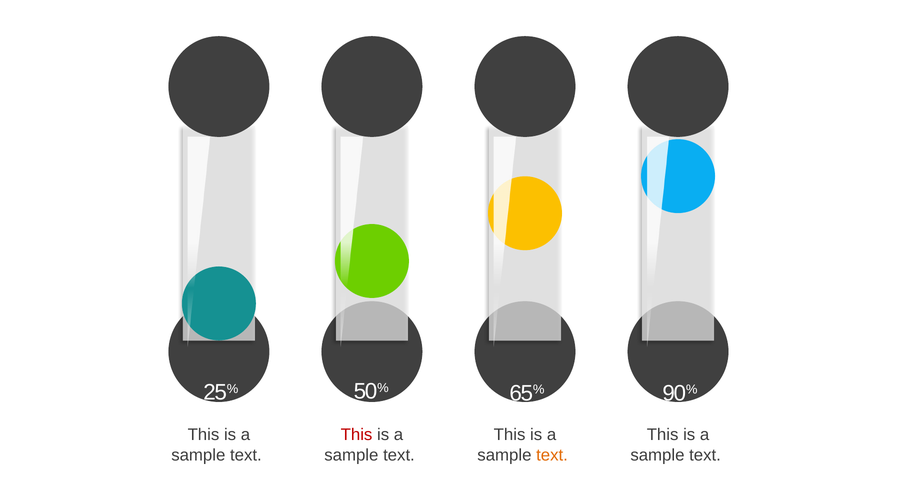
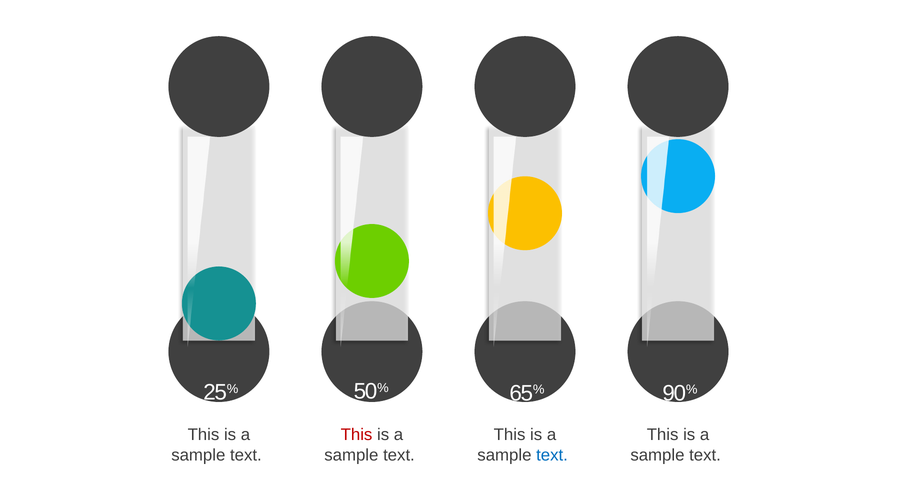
text colour: orange -> blue (552, 456)
